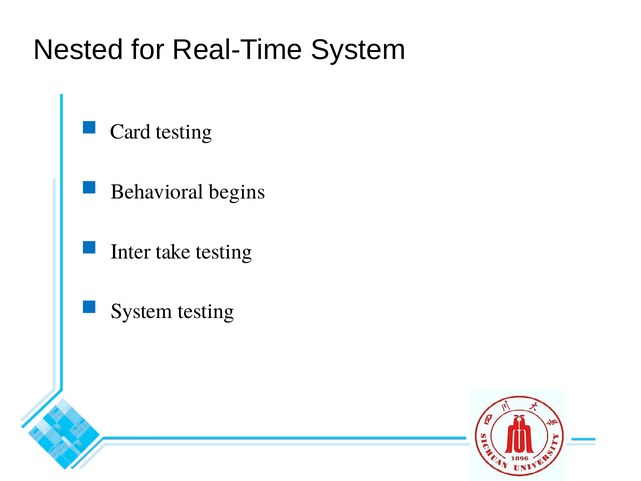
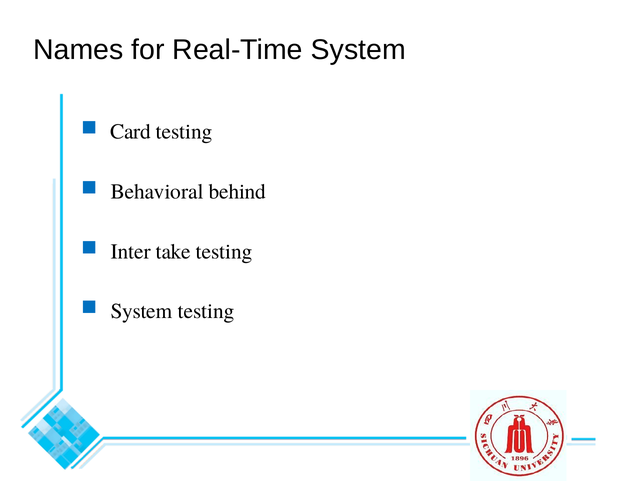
Nested: Nested -> Names (78, 50)
begins: begins -> behind (237, 192)
